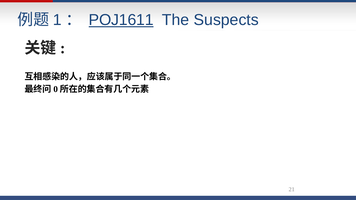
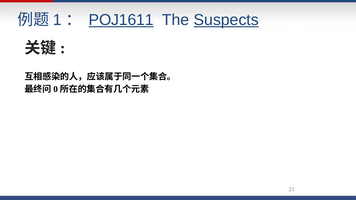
Suspects underline: none -> present (226, 20)
